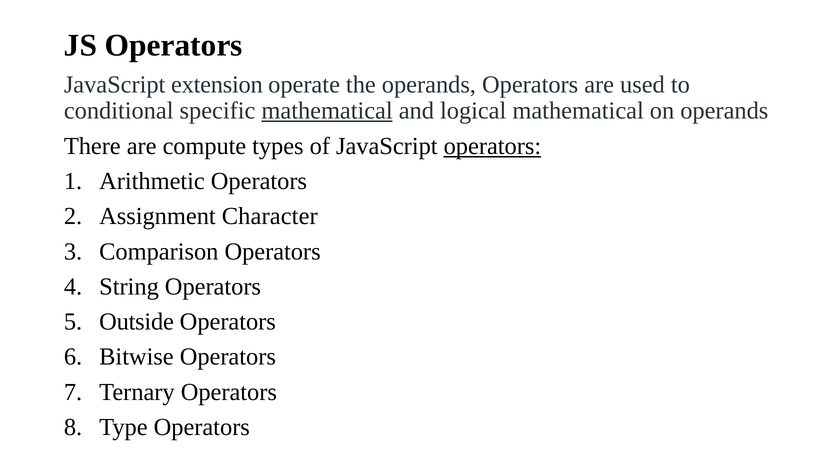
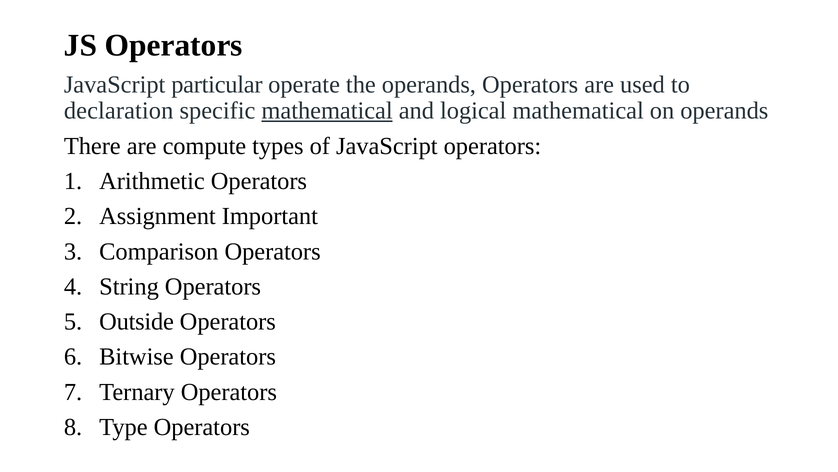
extension: extension -> particular (217, 84)
conditional: conditional -> declaration (119, 111)
operators underline: present -> none (492, 146)
Character: Character -> Important (270, 216)
